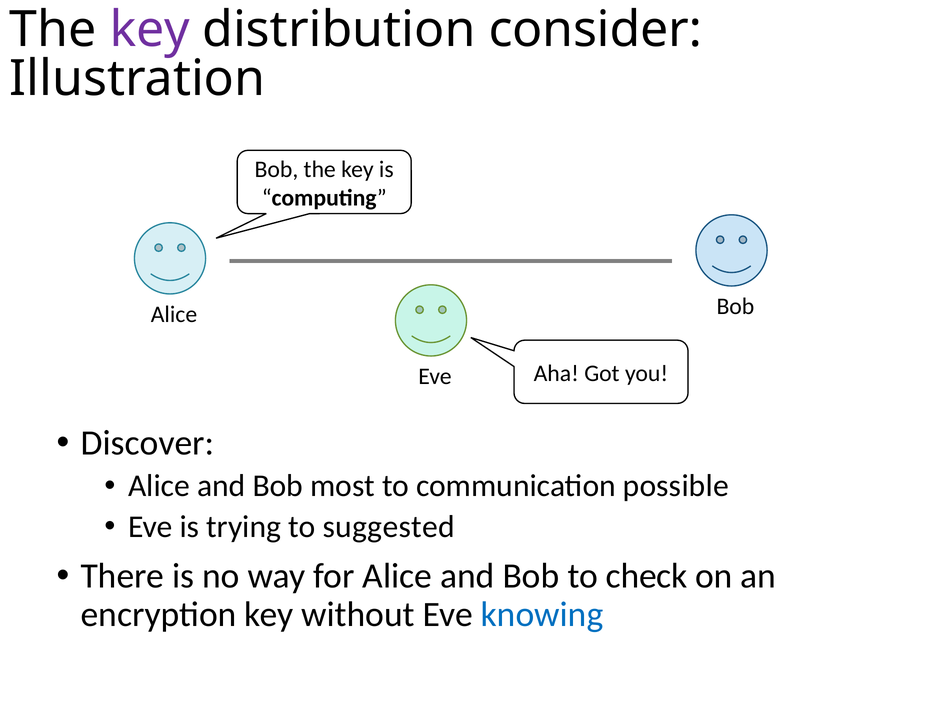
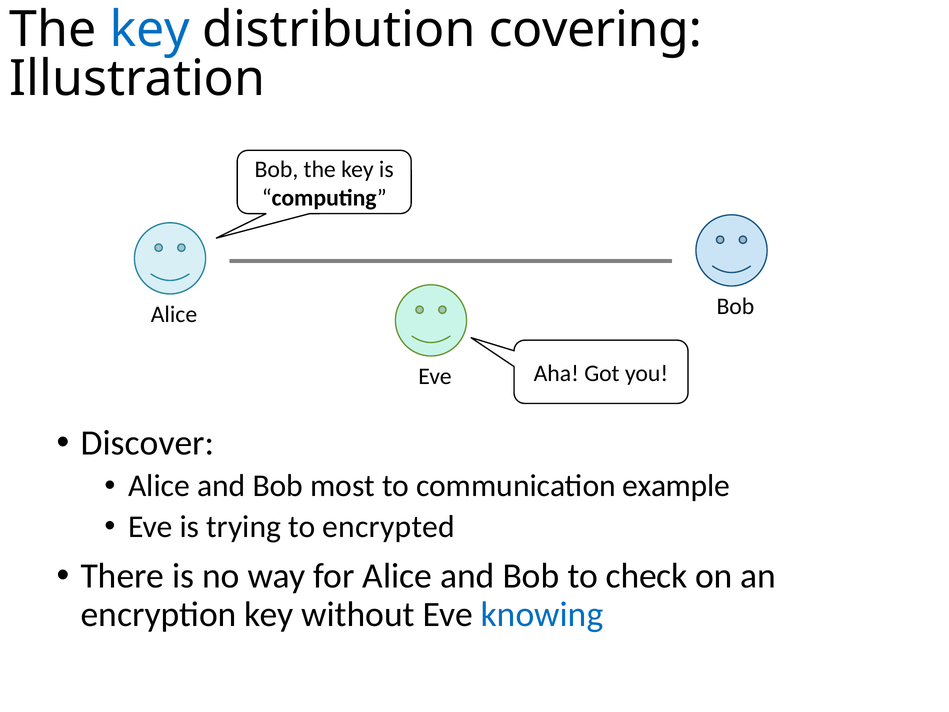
key colour: purple -> blue (150, 30)
consider: consider -> covering (595, 30)
possible: possible -> example (676, 486)
suggested: suggested -> encrypted (389, 527)
